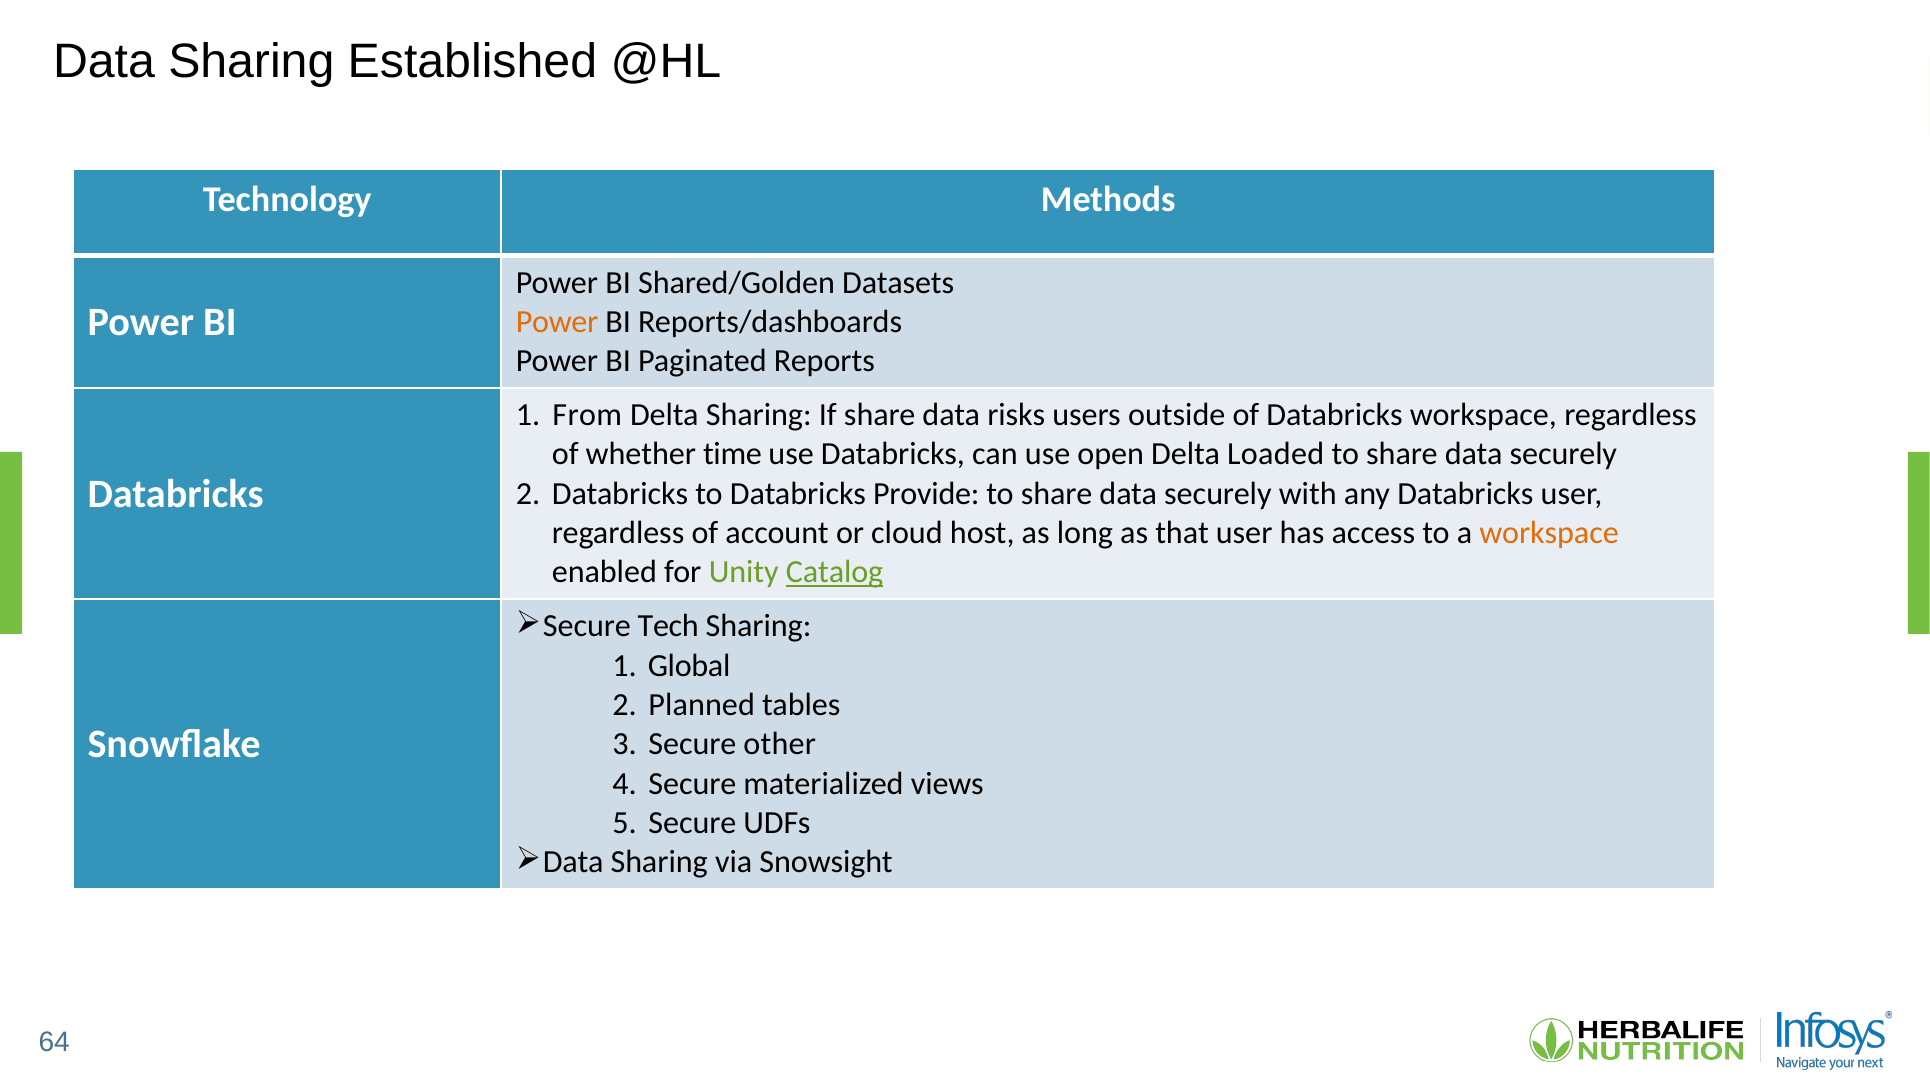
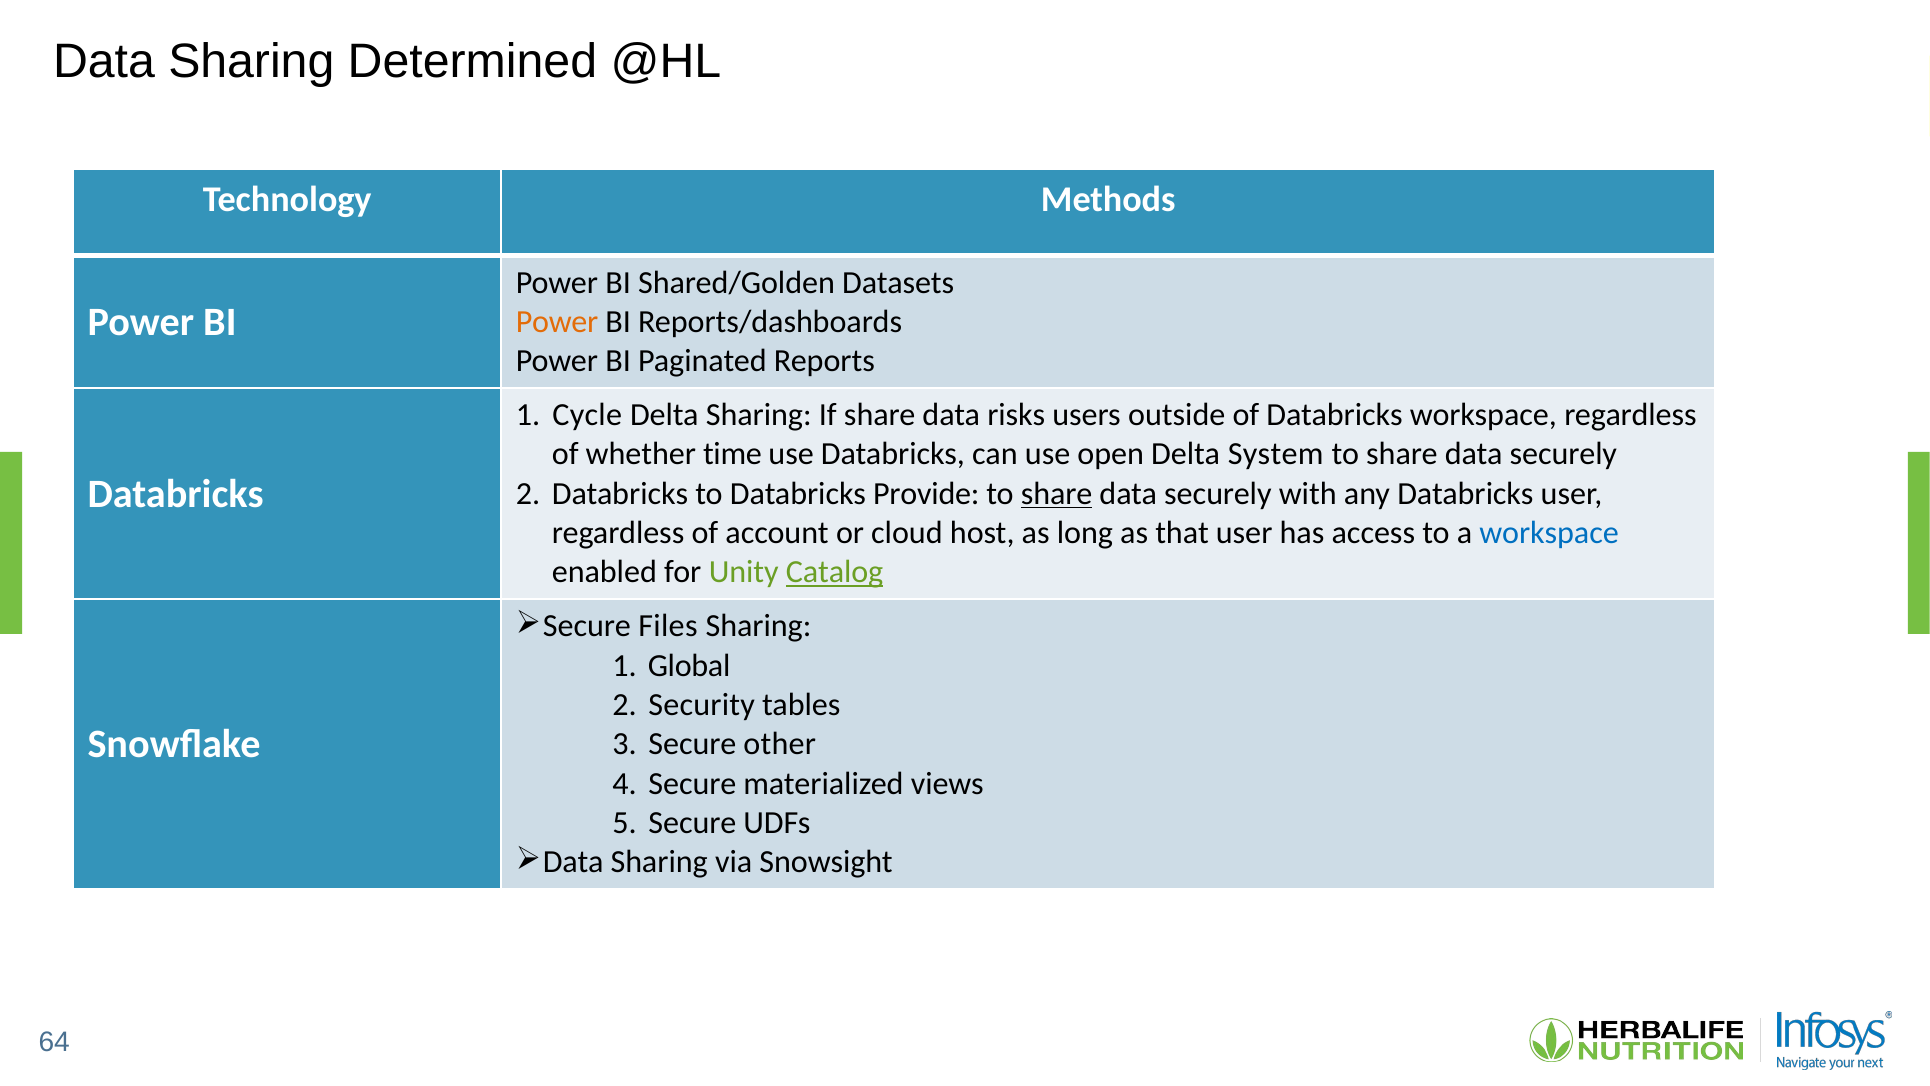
Established: Established -> Determined (472, 62)
From: From -> Cycle (587, 415)
Loaded: Loaded -> System (1276, 454)
share underline: none -> present (1057, 494)
workspace colour: orange -> blue (1549, 533)
Tech: Tech -> Files (668, 626)
Planned: Planned -> Security (702, 705)
